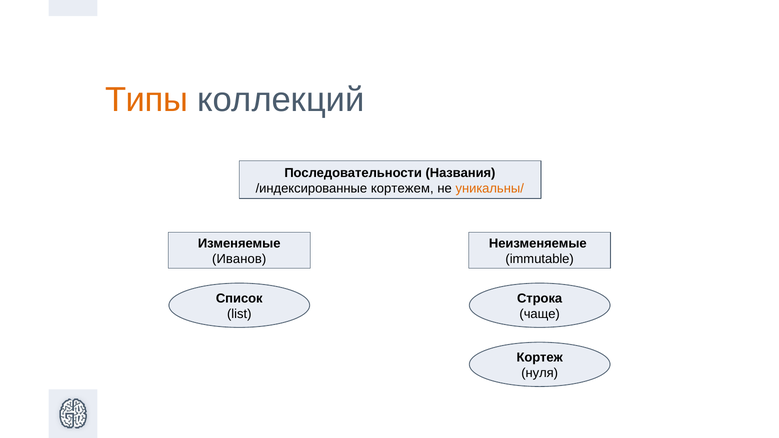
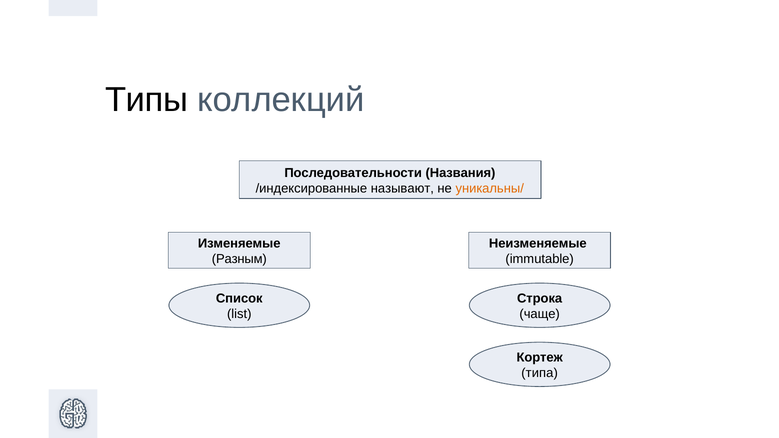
Типы colour: orange -> black (147, 100)
кортежем: кортежем -> называют (402, 188)
Иванов: Иванов -> Разным (239, 259)
нуля: нуля -> типа (540, 373)
